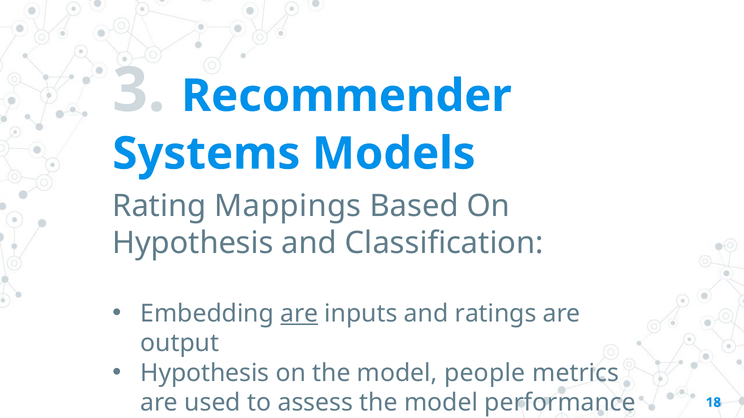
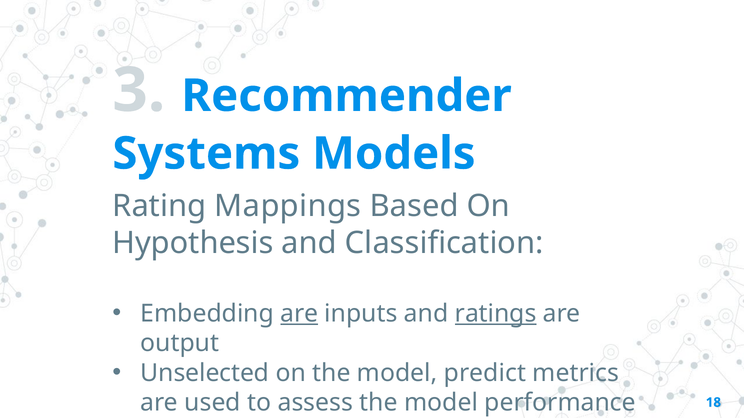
ratings underline: none -> present (496, 314)
Hypothesis: Hypothesis -> Unselected (205, 373)
people: people -> predict (485, 373)
